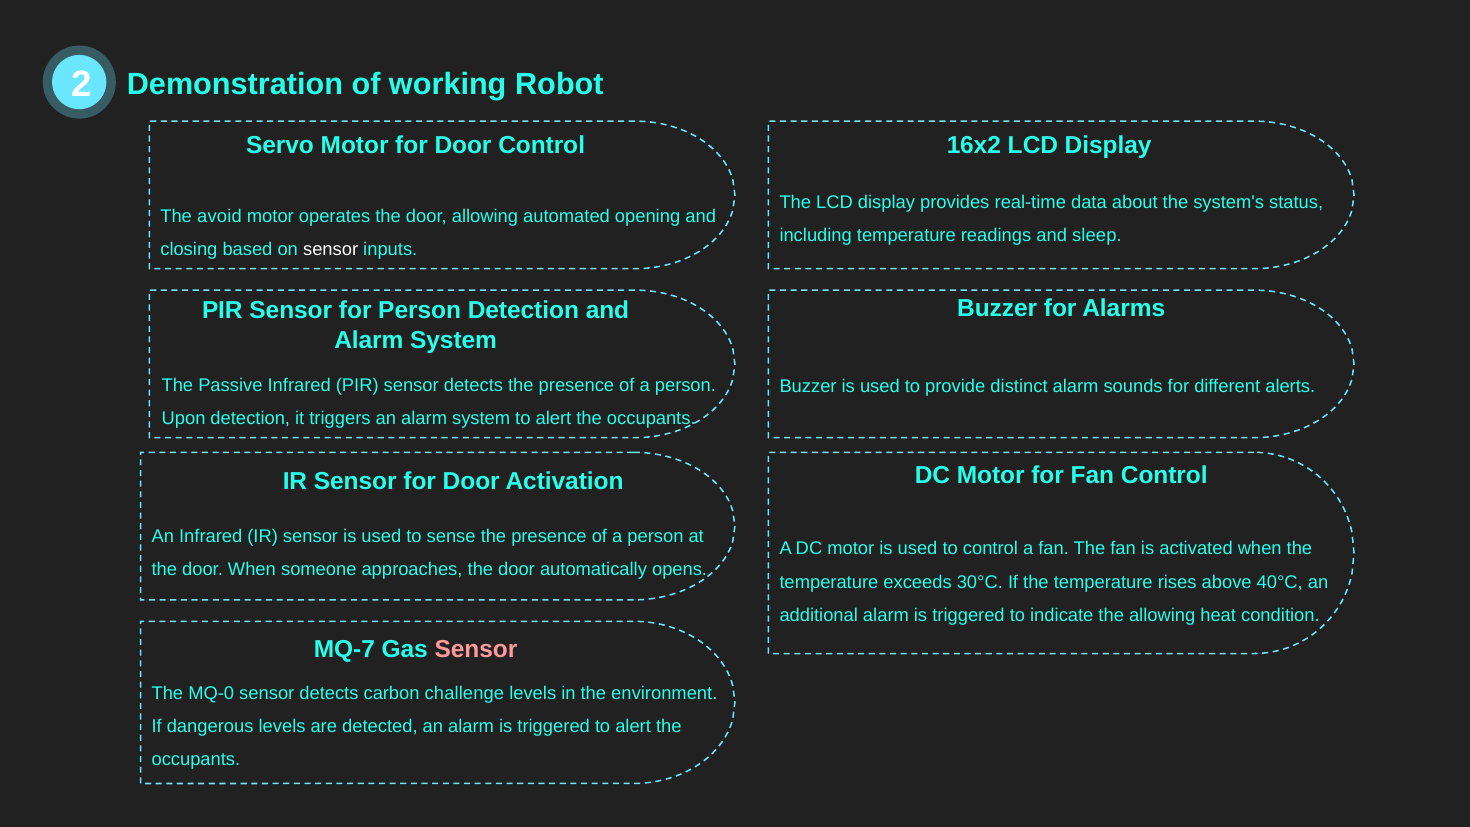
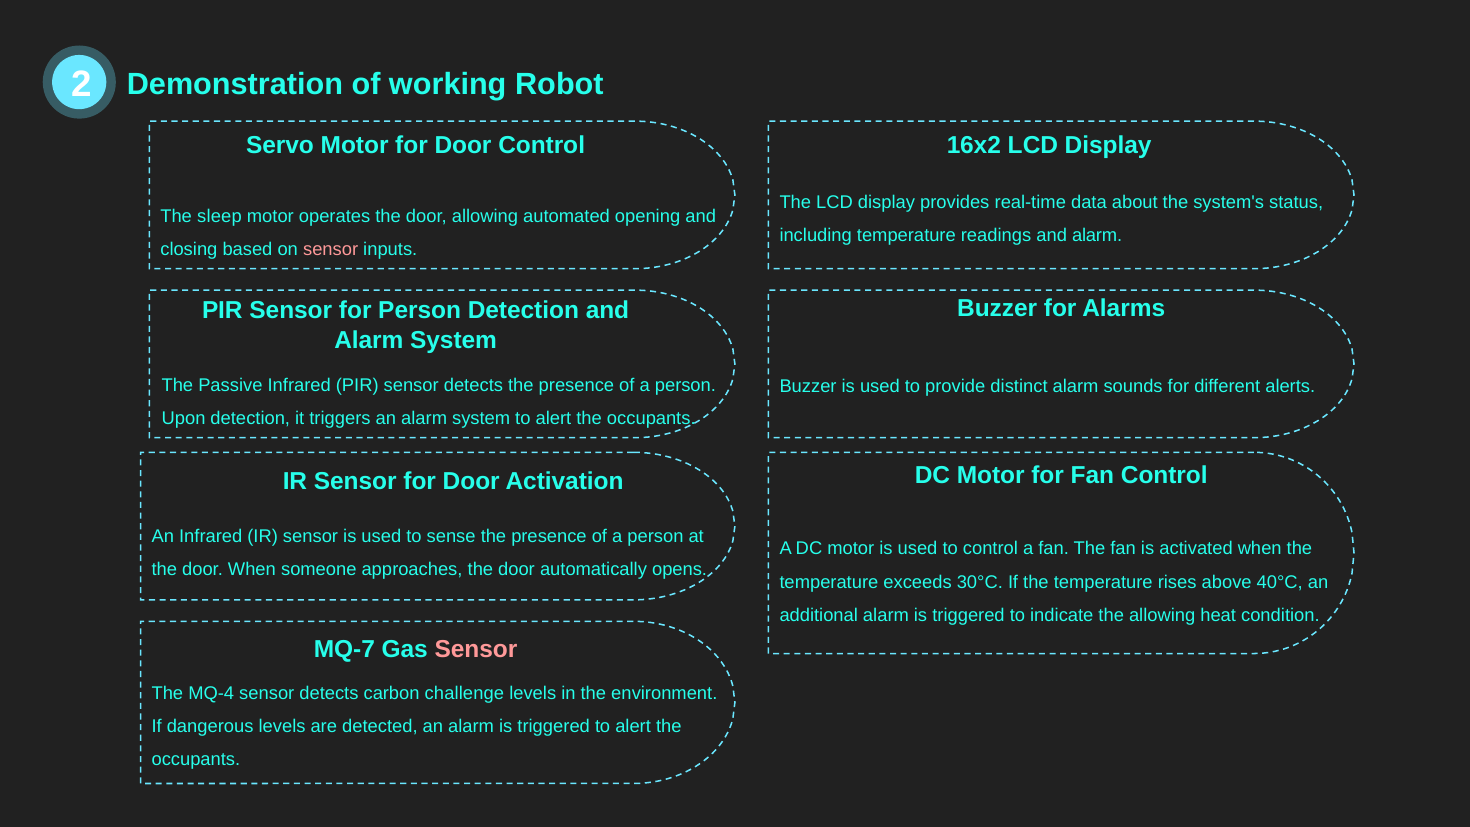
avoid: avoid -> sleep (219, 216)
readings and sleep: sleep -> alarm (1097, 235)
sensor colour: white -> pink (331, 249)
MQ-0: MQ-0 -> MQ-4 (211, 694)
